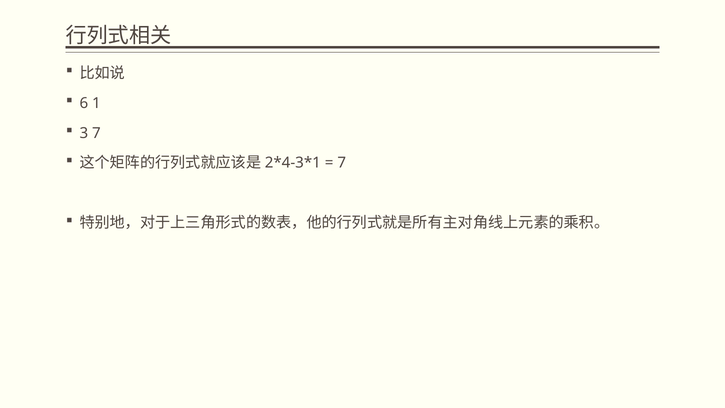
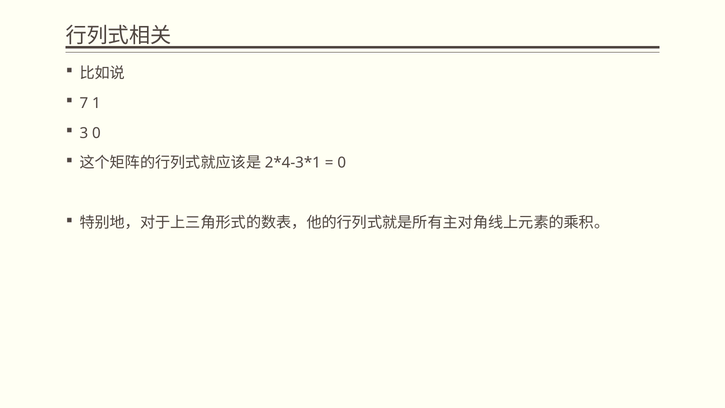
6: 6 -> 7 (84, 103)
3 7: 7 -> 0 (96, 133)
7: 7 -> 0 (342, 163)
